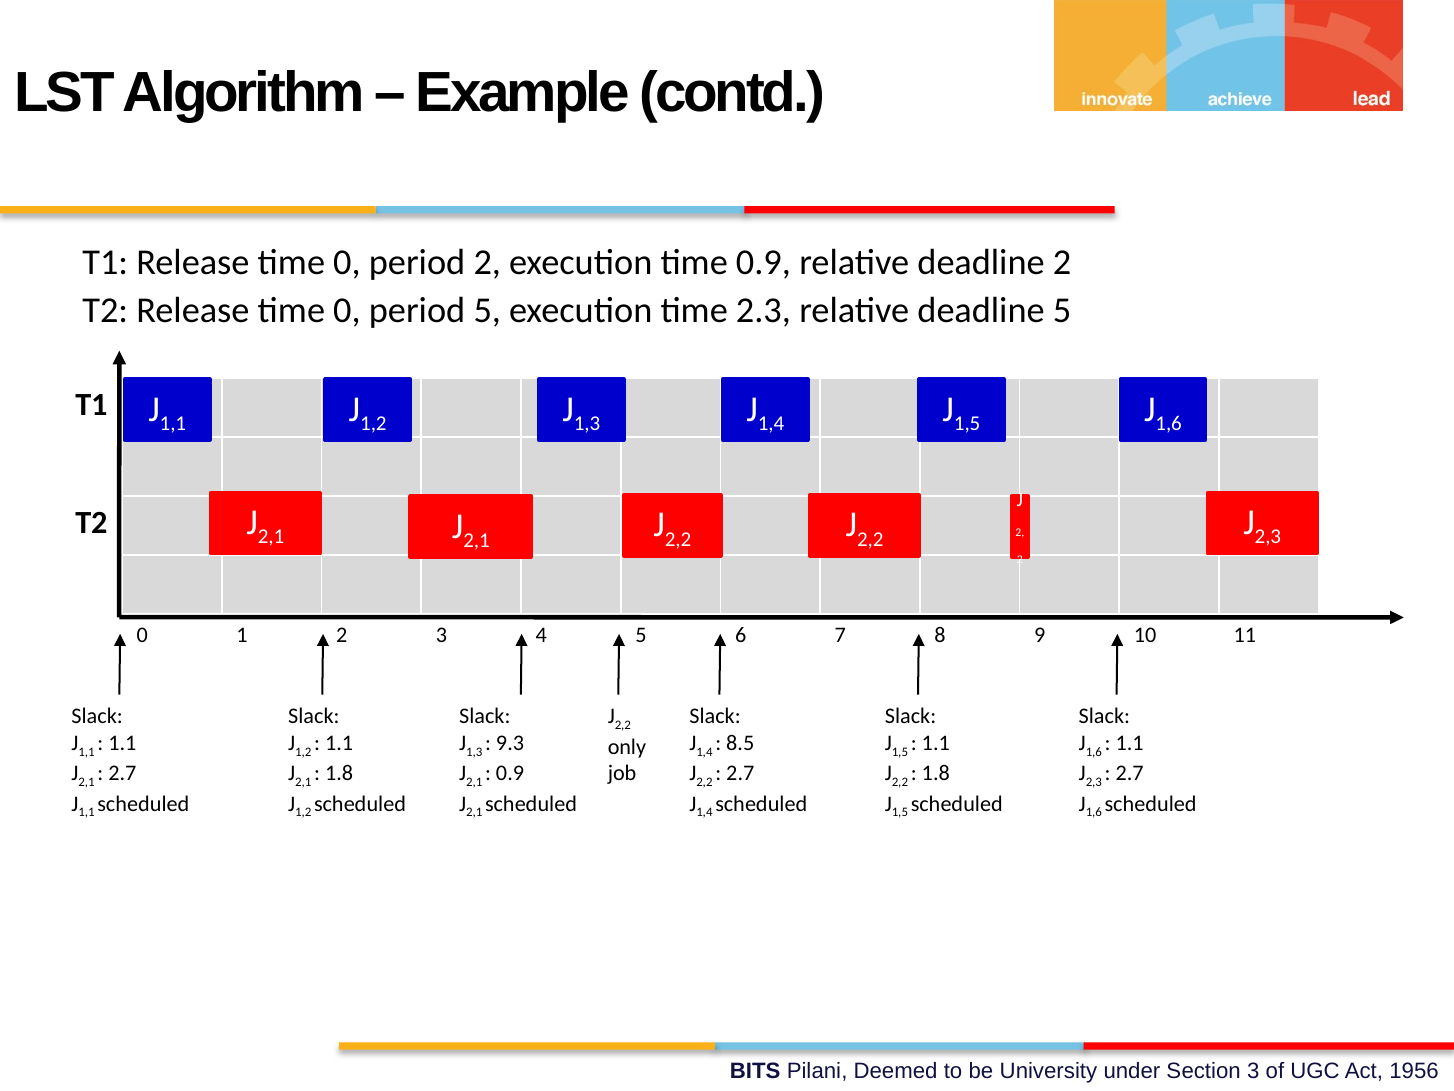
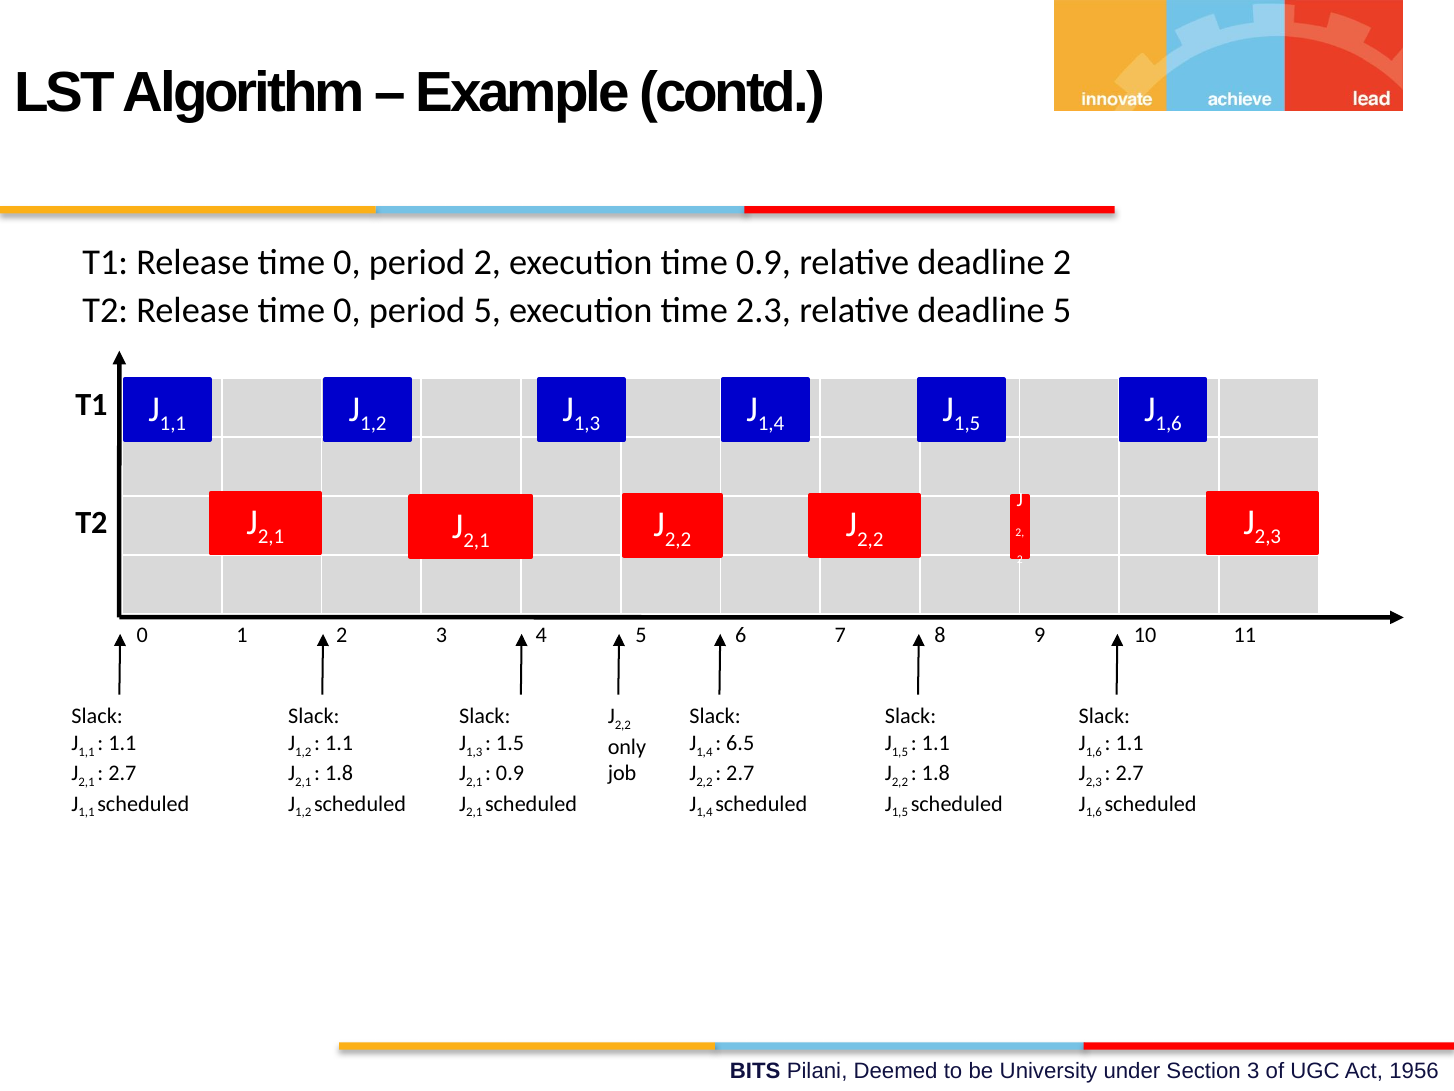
9.3: 9.3 -> 1.5 (510, 743)
8.5: 8.5 -> 6.5 (740, 743)
